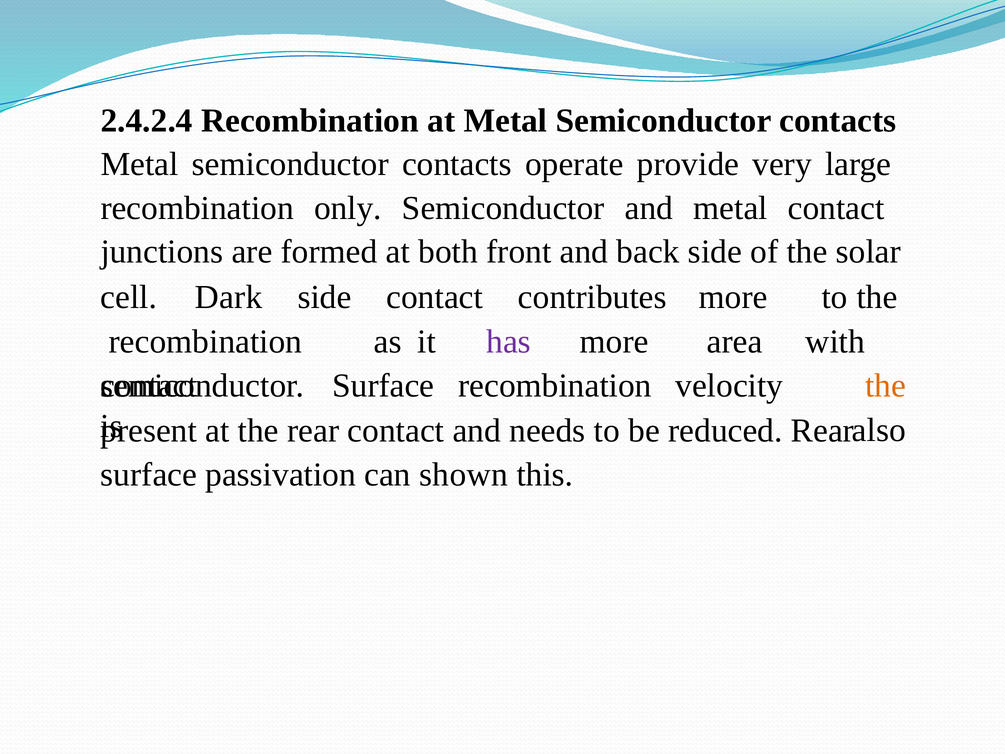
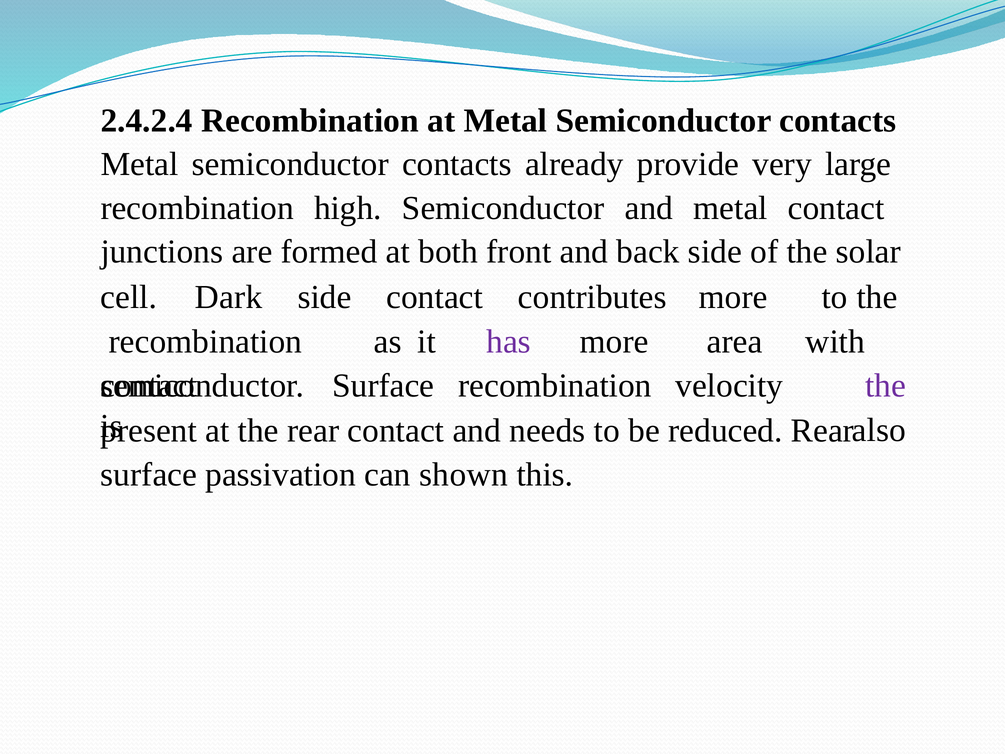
operate: operate -> already (574, 164)
only: only -> high (348, 208)
the colour: orange -> purple (885, 386)
